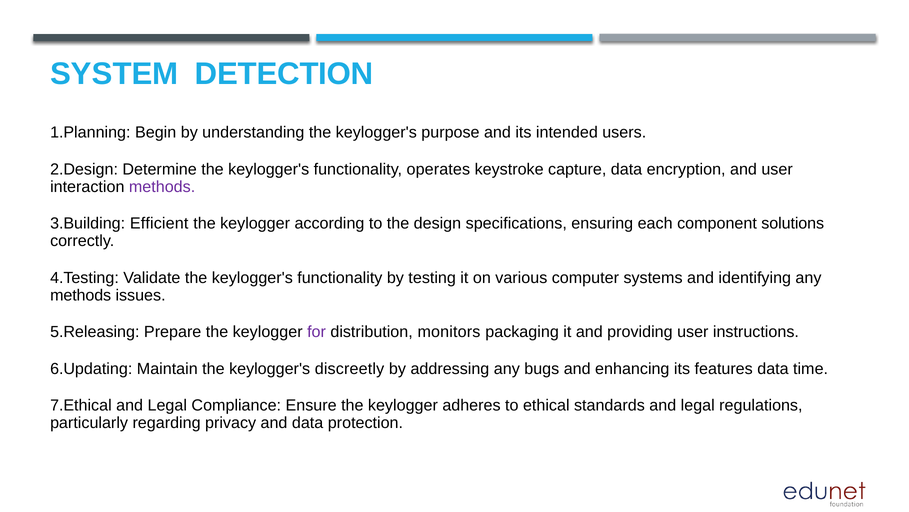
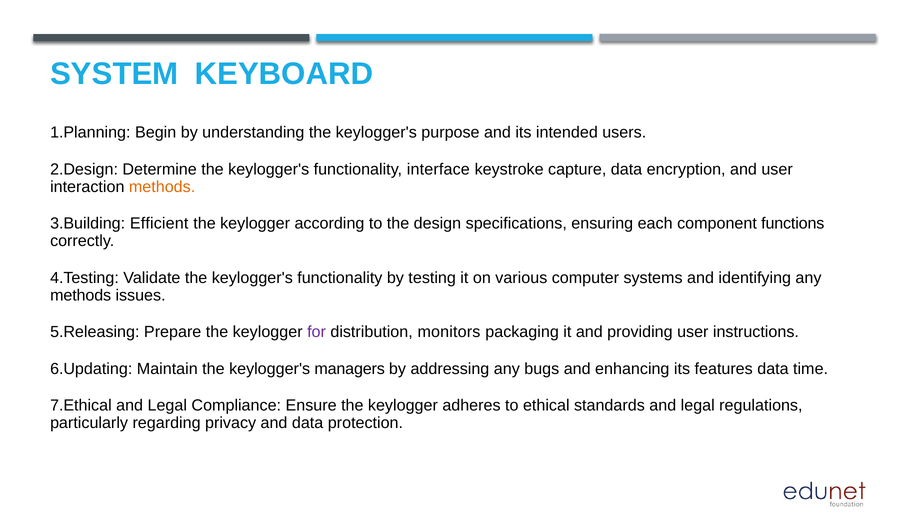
DETECTION: DETECTION -> KEYBOARD (284, 74)
operates: operates -> interface (438, 169)
methods colour: purple -> orange (162, 187)
solutions: solutions -> functions (793, 223)
discreetly: discreetly -> managers (350, 368)
